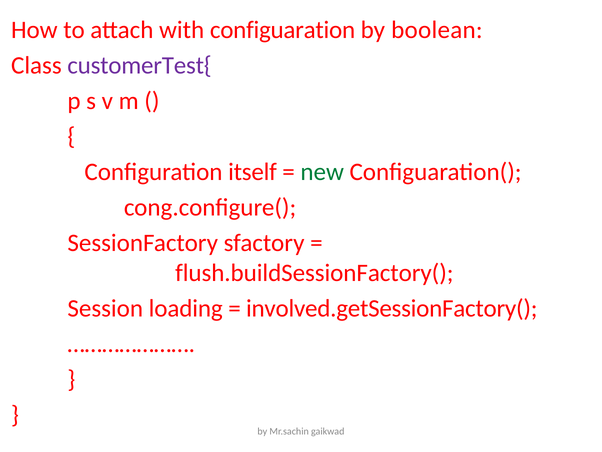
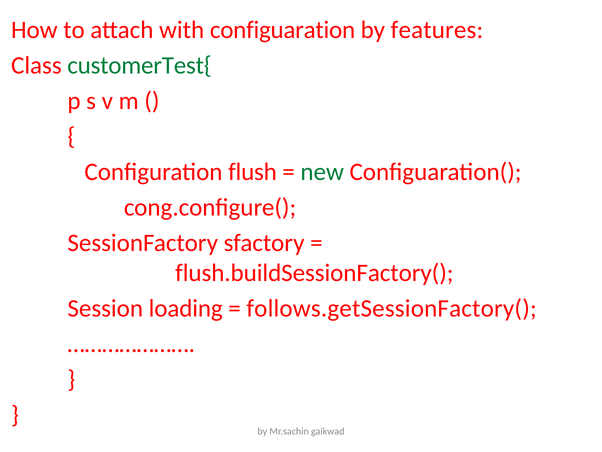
boolean: boolean -> features (437, 30)
customerTest{ colour: purple -> green (139, 65)
itself: itself -> flush (253, 172)
involved.getSessionFactory(: involved.getSessionFactory( -> follows.getSessionFactory( (392, 308)
